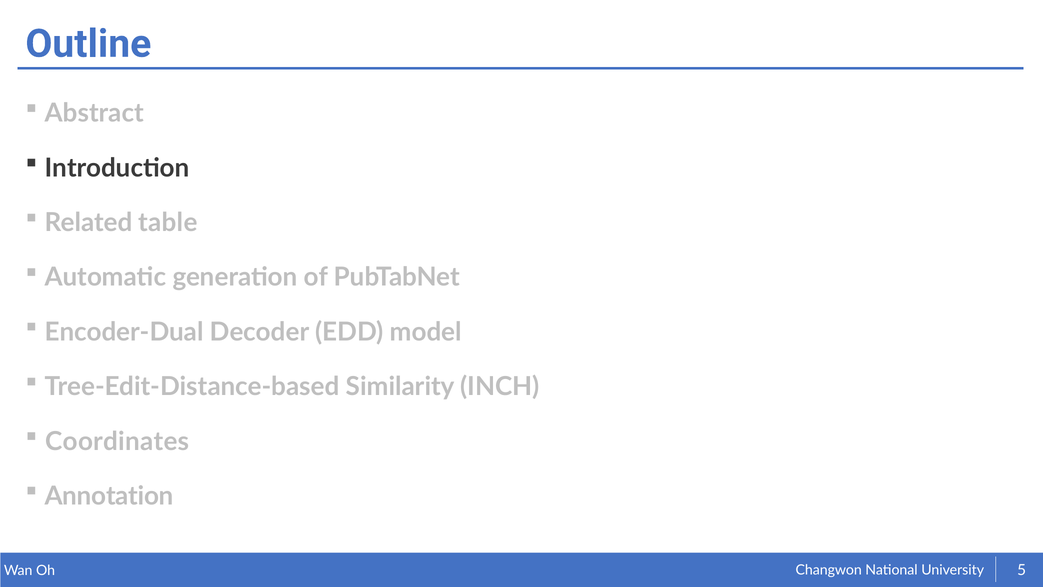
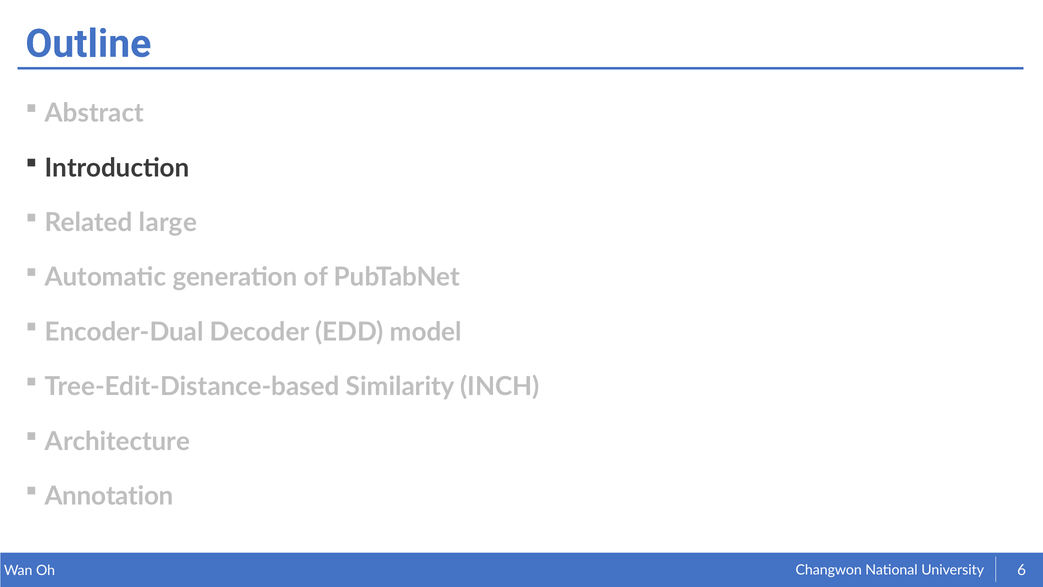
table: table -> large (168, 223)
Coordinates: Coordinates -> Architecture (118, 441)
5: 5 -> 6 (1022, 570)
